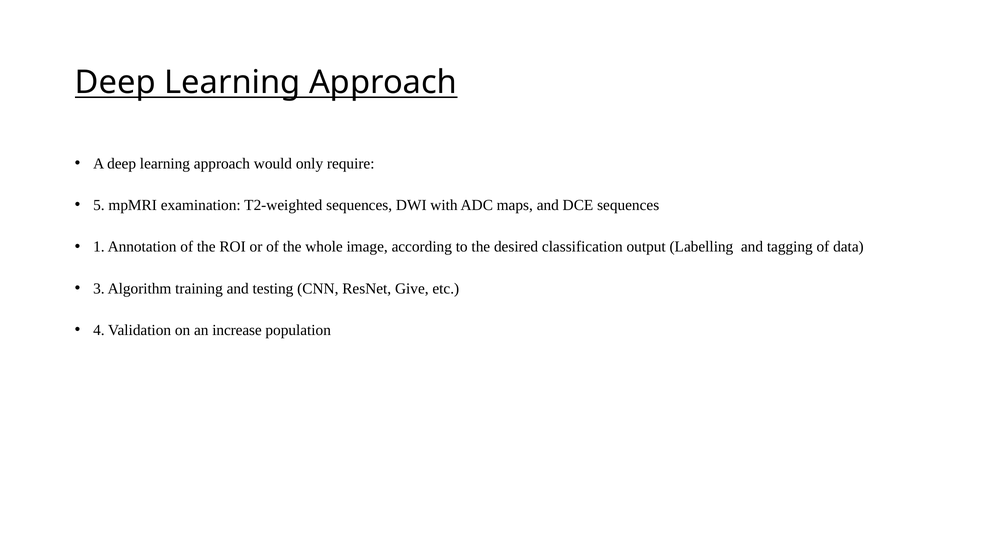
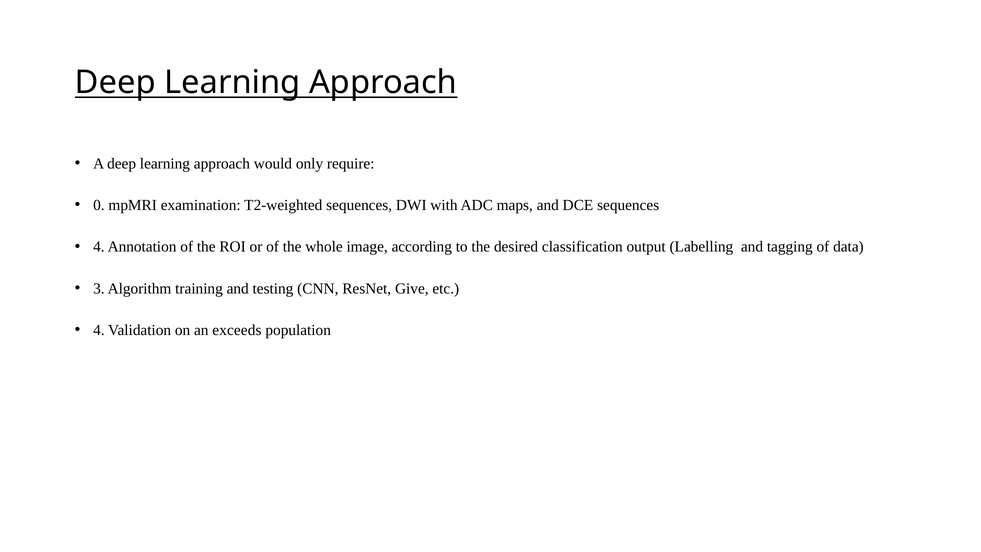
5: 5 -> 0 (99, 205)
1: 1 -> 4 (99, 247)
increase: increase -> exceeds (237, 330)
